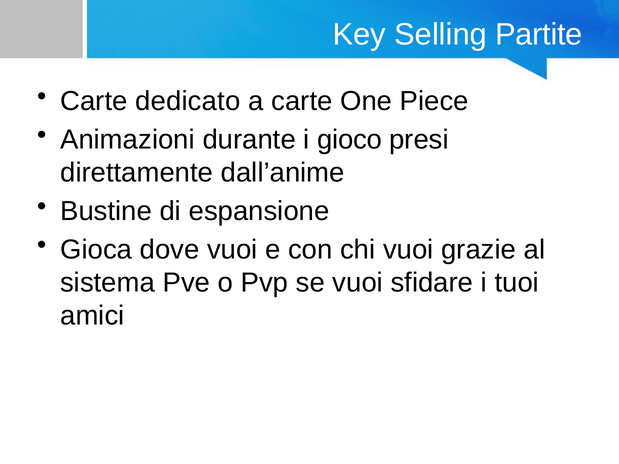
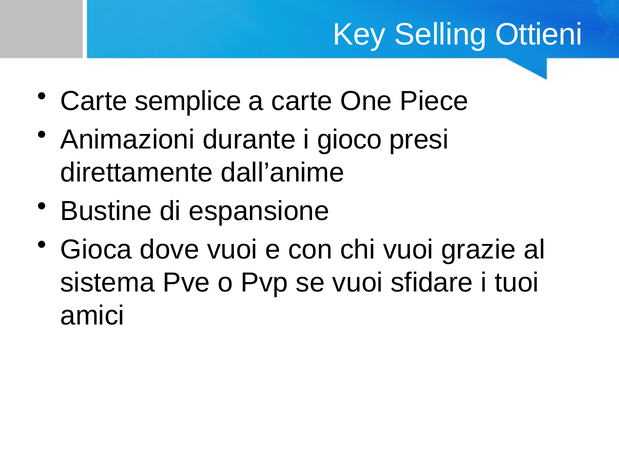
Partite: Partite -> Ottieni (539, 35)
dedicato: dedicato -> semplice (188, 101)
